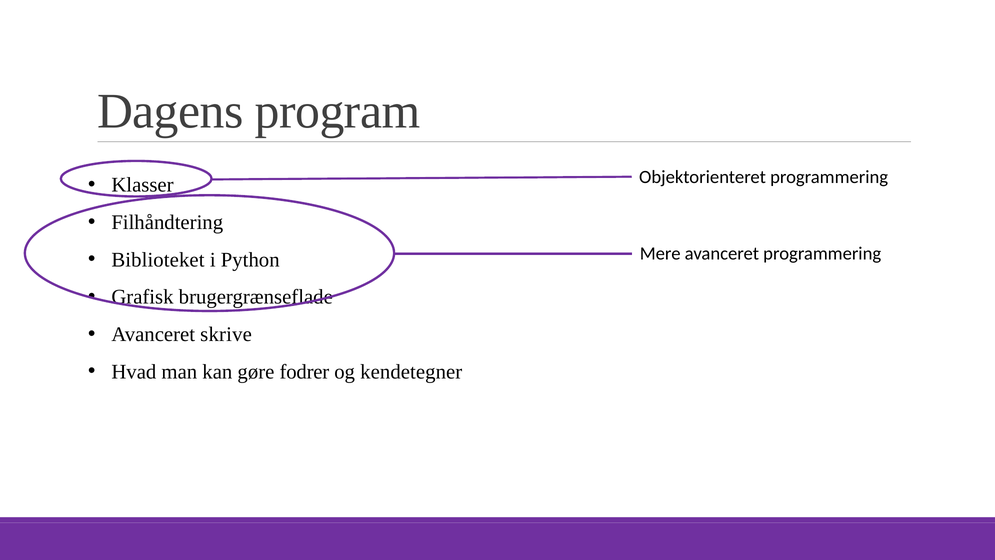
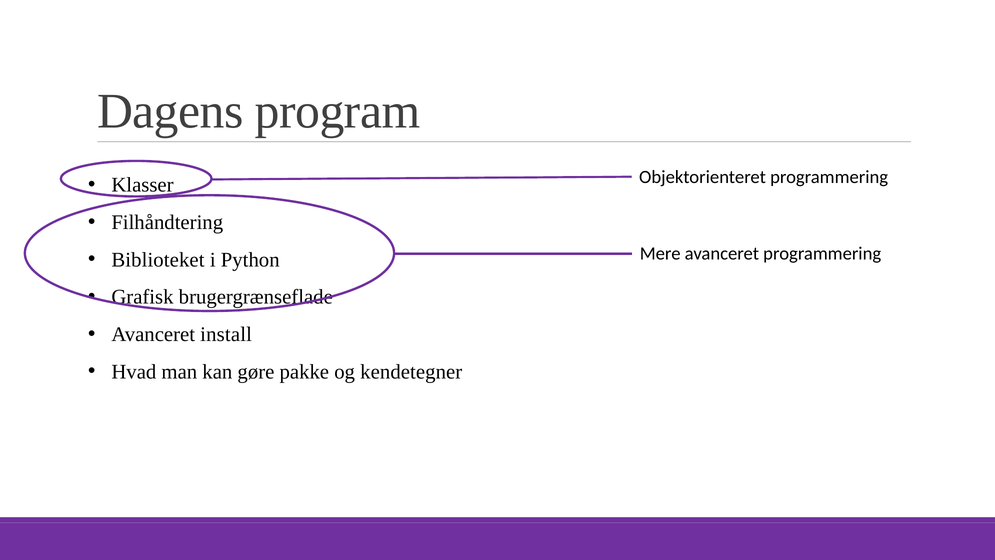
skrive: skrive -> install (226, 334)
fodrer: fodrer -> pakke (304, 372)
